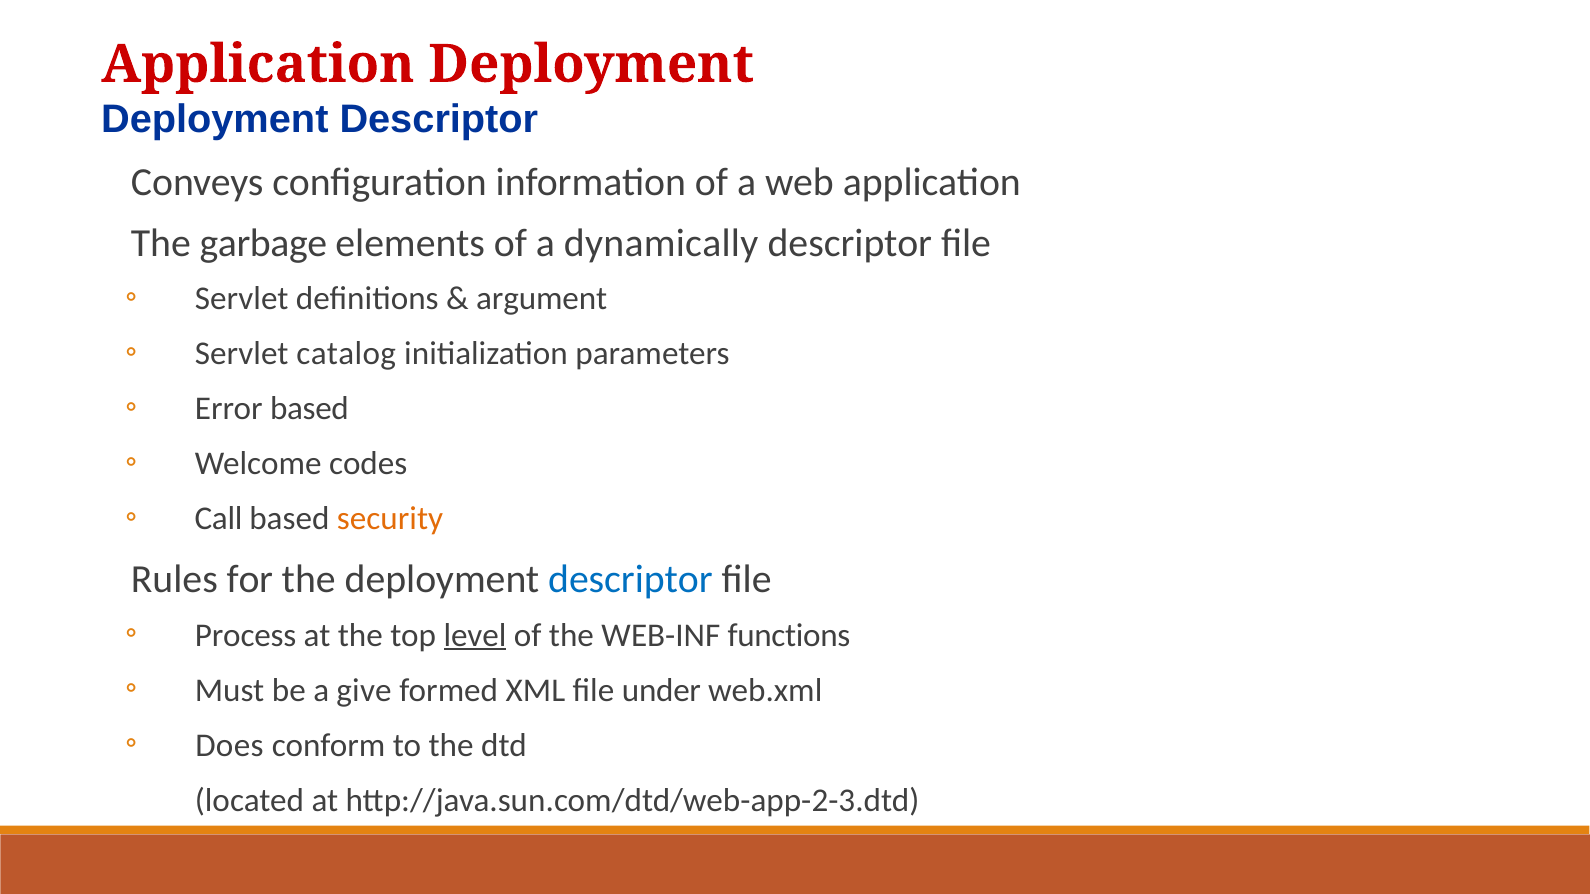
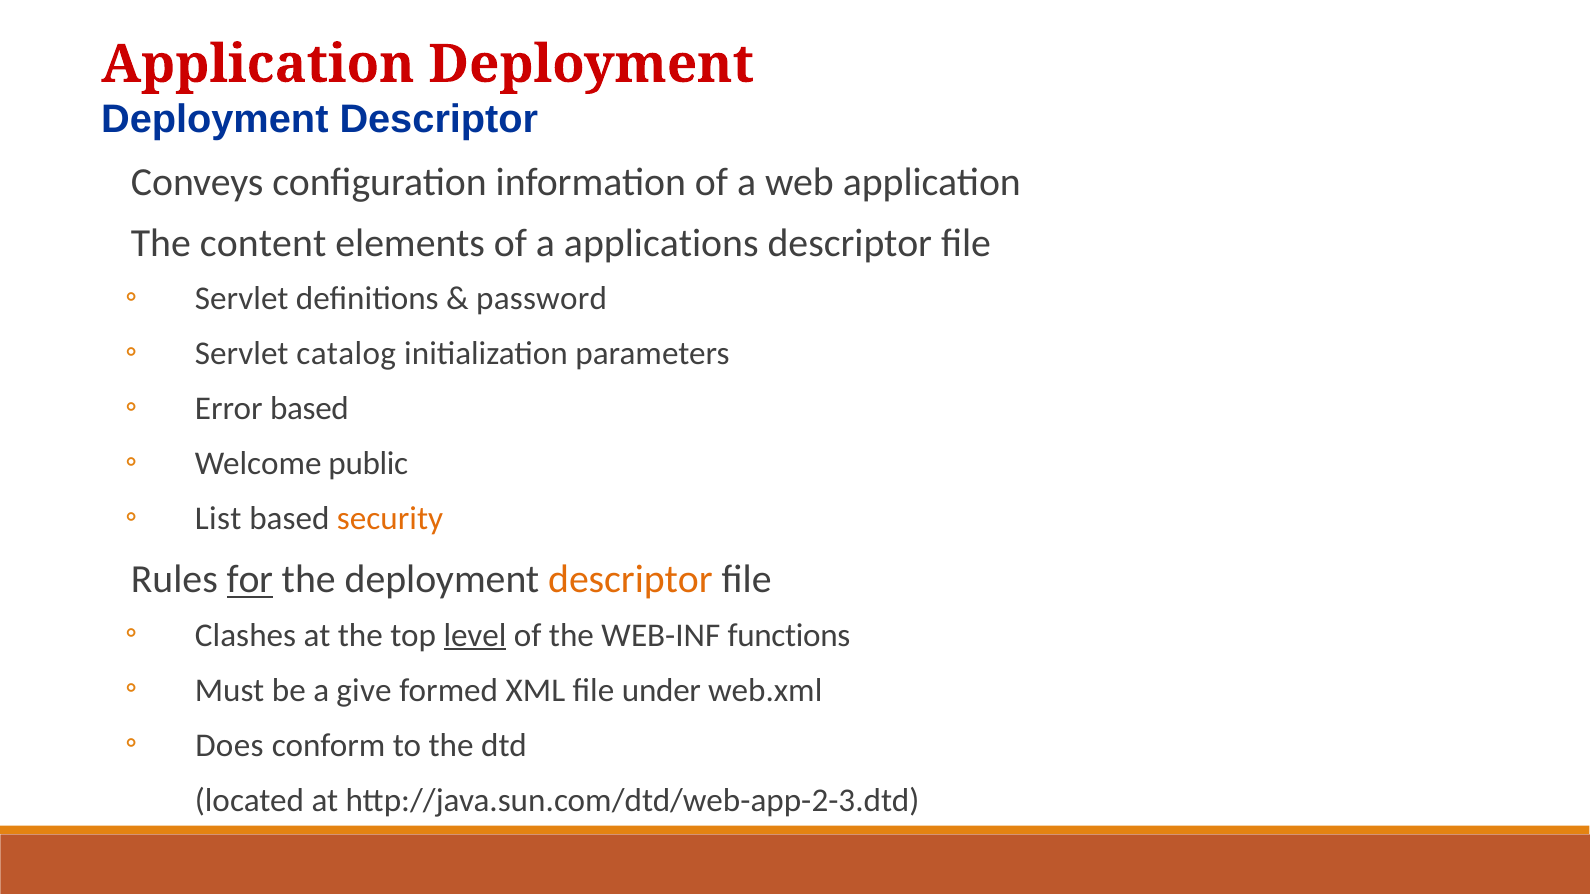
garbage: garbage -> content (263, 244)
dynamically: dynamically -> applications (661, 244)
argument: argument -> password (542, 299)
codes: codes -> public (368, 464)
Call: Call -> List (218, 519)
for underline: none -> present (250, 580)
descriptor colour: blue -> orange (630, 580)
Process: Process -> Clashes (246, 635)
